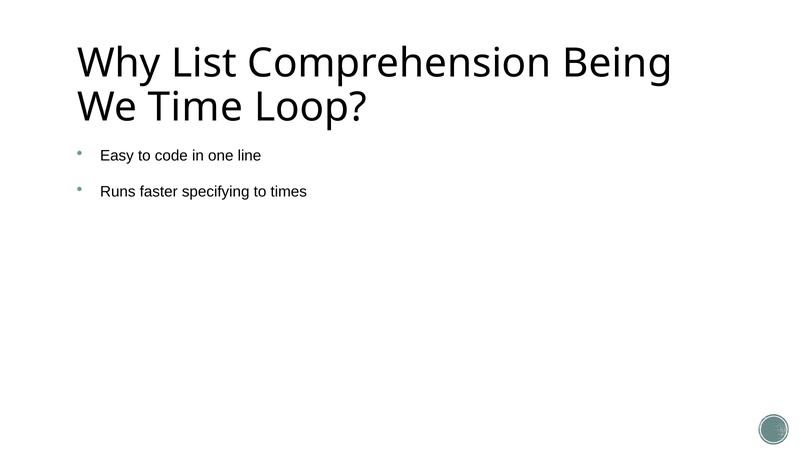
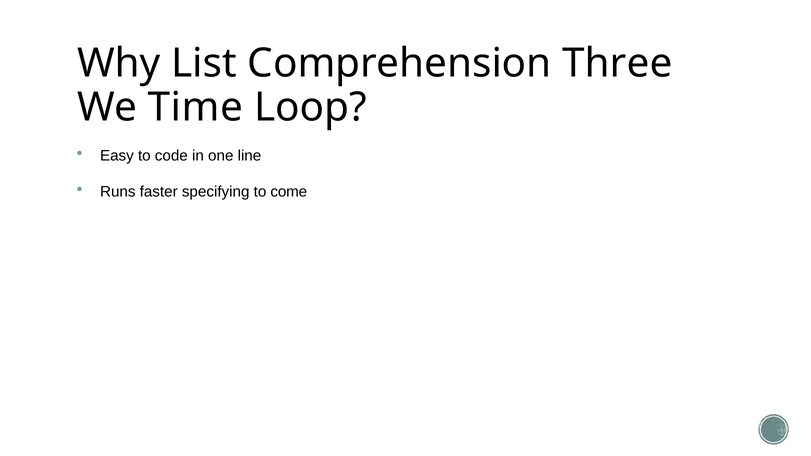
Being: Being -> Three (617, 64)
times: times -> come (289, 192)
